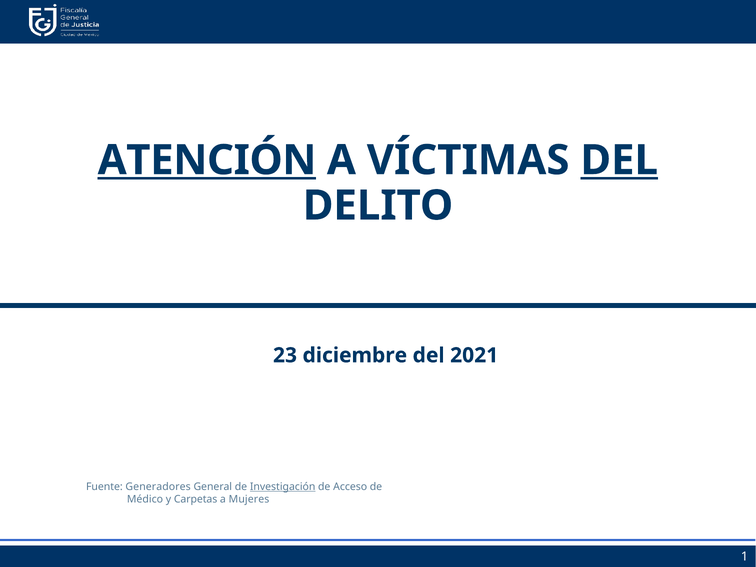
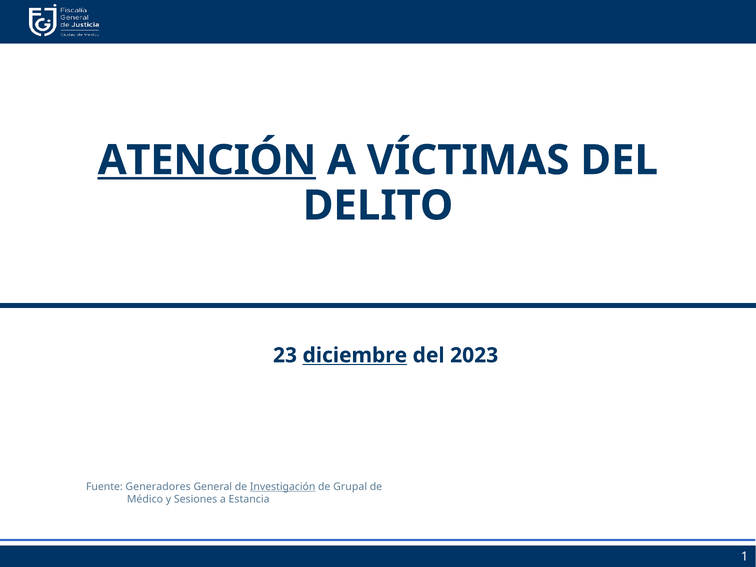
DEL underline: present -> none (619, 160)
diciembre underline: none -> present (355, 355)
2021: 2021 -> 2023 (474, 355)
Acceso: Acceso -> Grupal (350, 487)
Carpetas: Carpetas -> Sesiones (196, 499)
Mujeres: Mujeres -> Estancia (249, 499)
